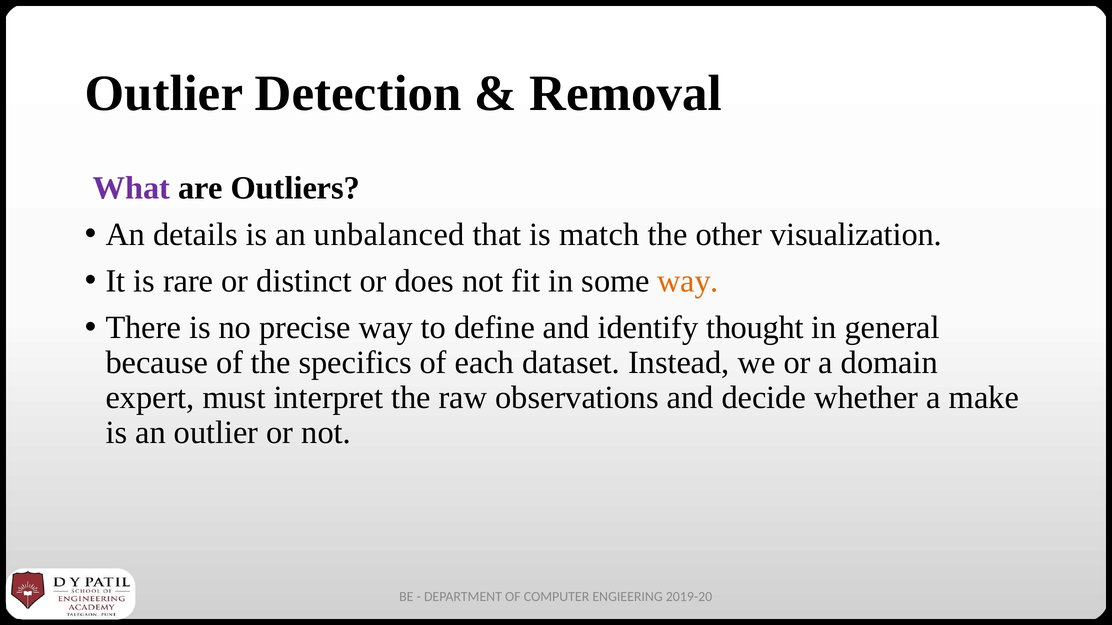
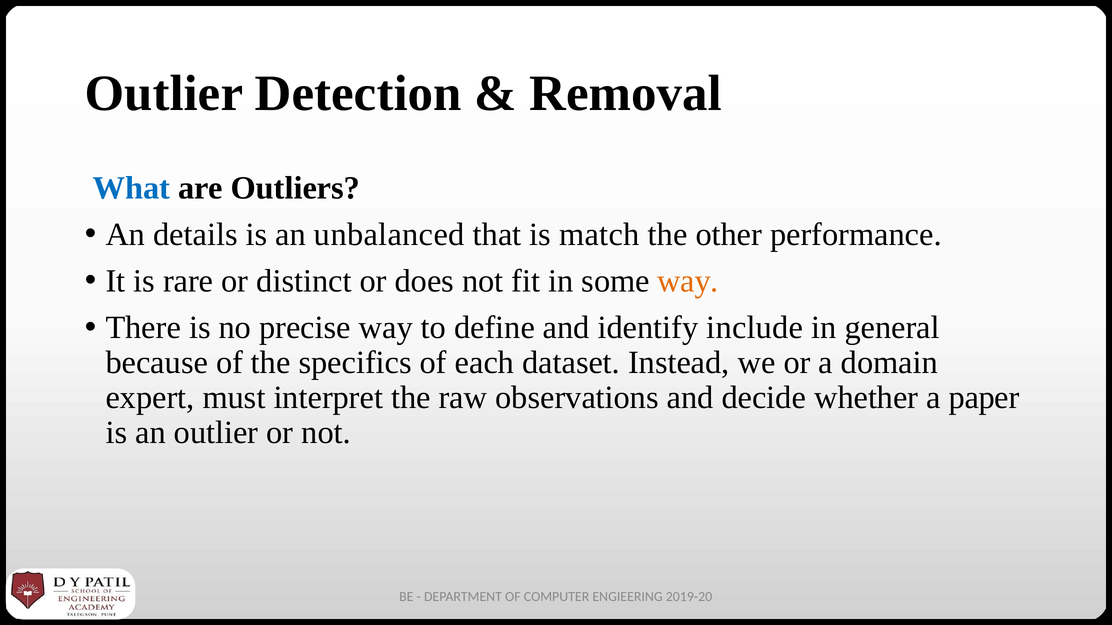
What colour: purple -> blue (132, 188)
visualization: visualization -> performance (856, 235)
thought: thought -> include (755, 328)
make: make -> paper (984, 398)
